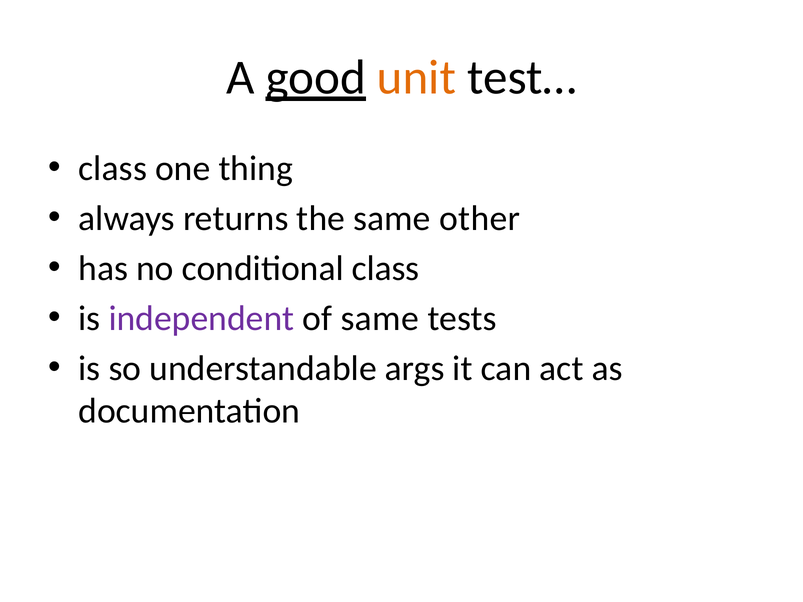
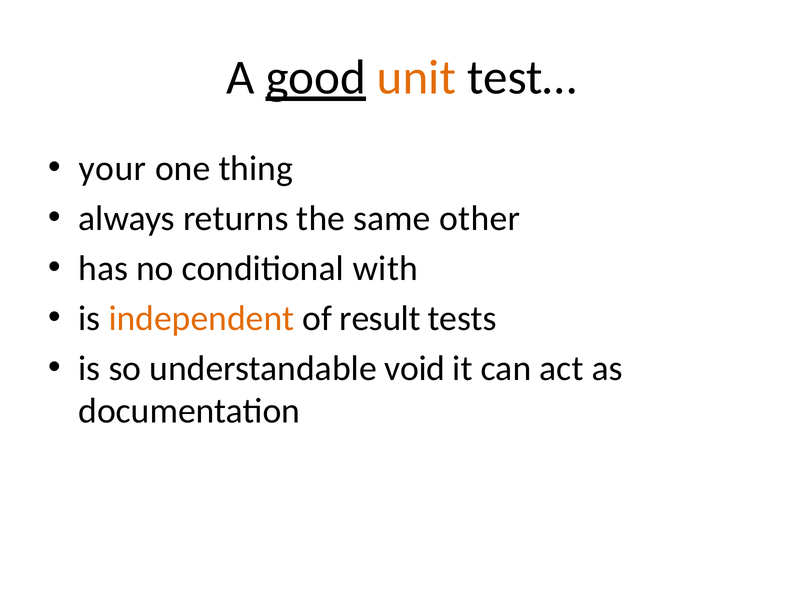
class: class -> your (113, 168)
conditional class: class -> with (385, 268)
independent colour: purple -> orange (201, 318)
of same: same -> result (380, 318)
args: args -> void (415, 368)
